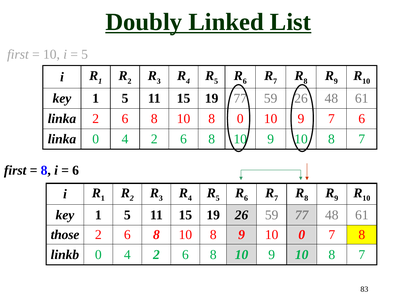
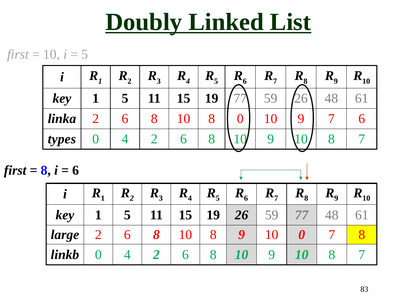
linka: linka -> types (62, 139)
those: those -> large (65, 235)
